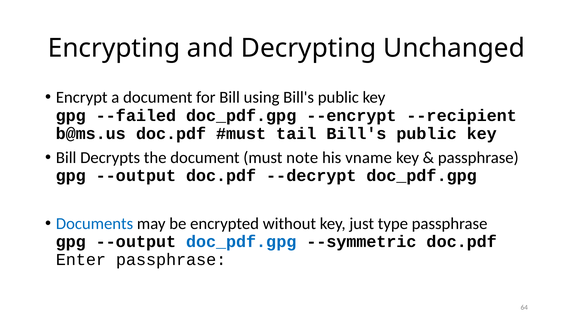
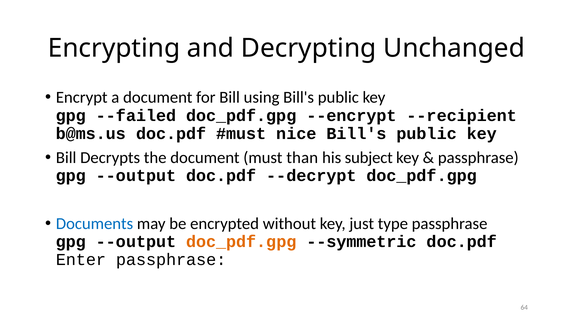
tail: tail -> nice (296, 134)
note: note -> than (302, 158)
vname: vname -> subject (369, 158)
doc_pdf.gpg colour: blue -> orange (241, 242)
